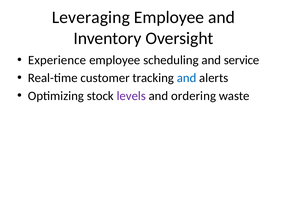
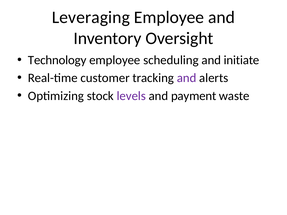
Experience: Experience -> Technology (57, 60)
service: service -> initiate (242, 60)
and colour: blue -> purple (187, 78)
ordering: ordering -> payment (194, 96)
